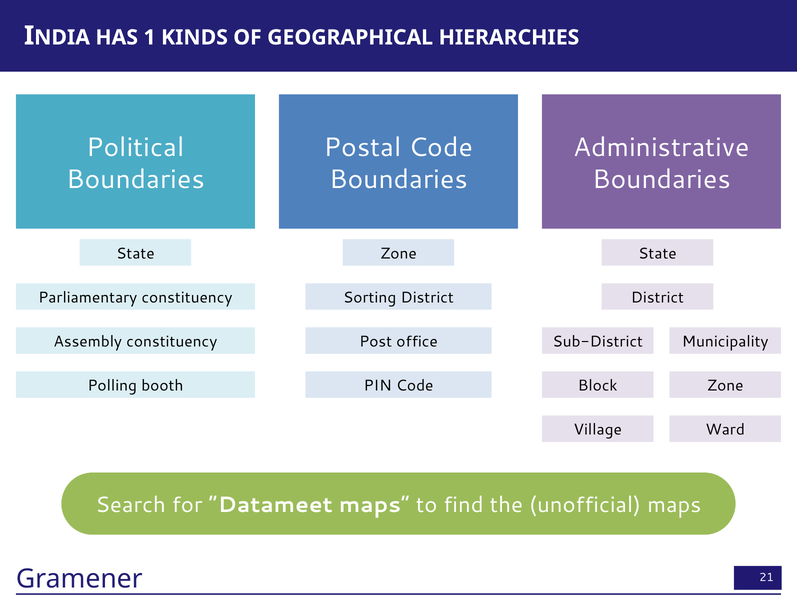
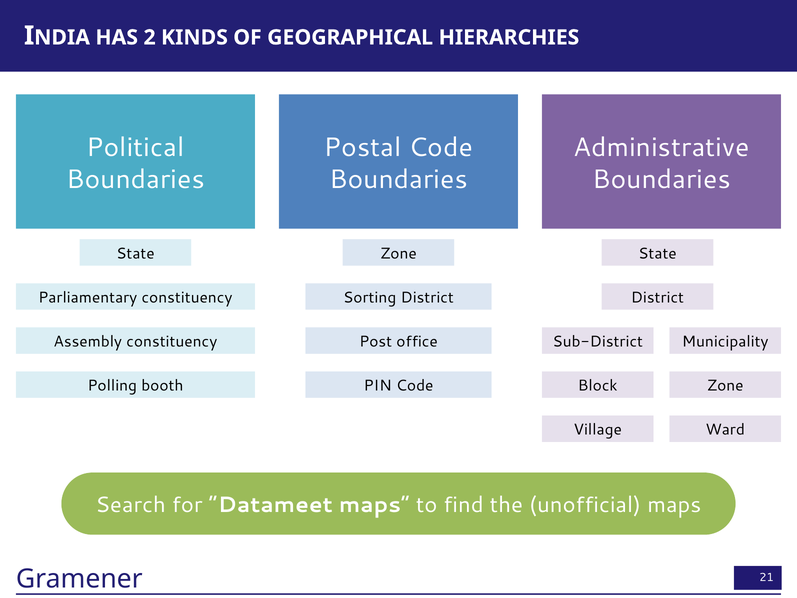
1: 1 -> 2 (150, 37)
